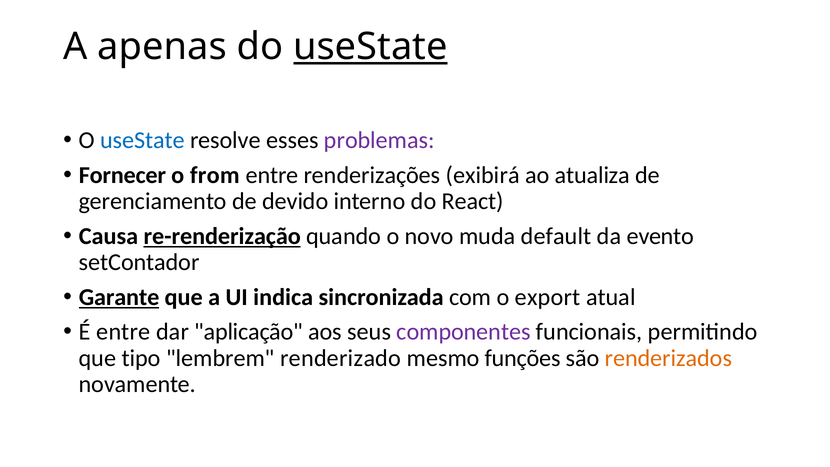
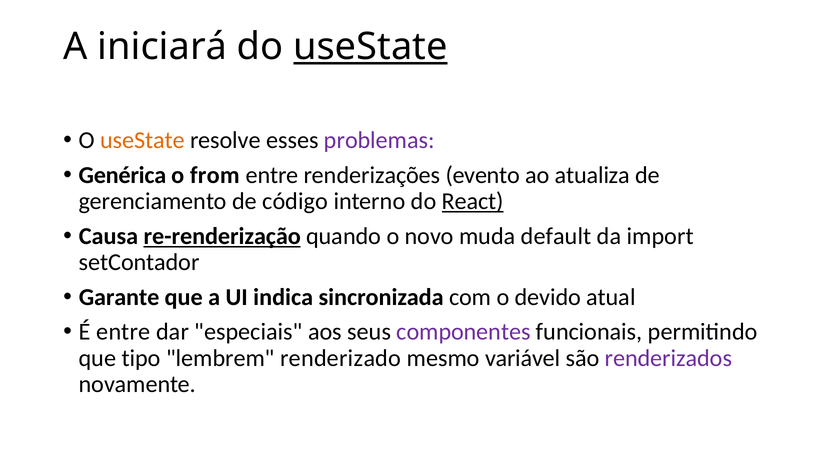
apenas: apenas -> iniciará (162, 47)
useState colour: blue -> orange (142, 140)
Fornecer: Fornecer -> Genérica (122, 175)
exibirá: exibirá -> evento (483, 175)
devido: devido -> código (295, 201)
React underline: none -> present (473, 201)
evento: evento -> import (660, 236)
Garante underline: present -> none (119, 297)
export: export -> devido (548, 297)
aplicação: aplicação -> especiais (249, 332)
funções: funções -> variável (523, 358)
renderizados colour: orange -> purple (668, 358)
